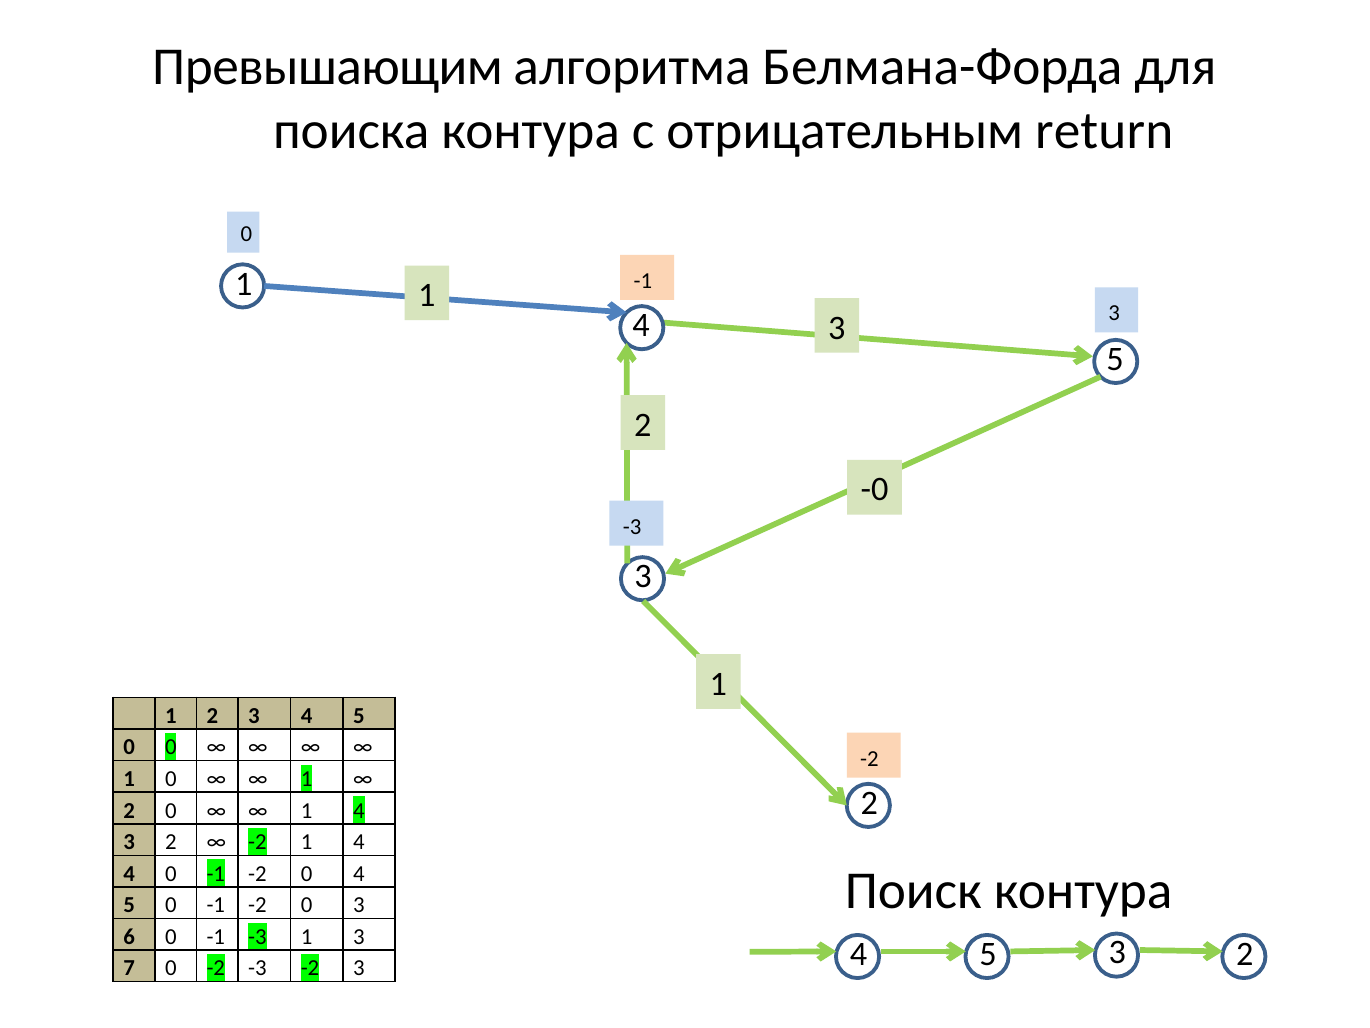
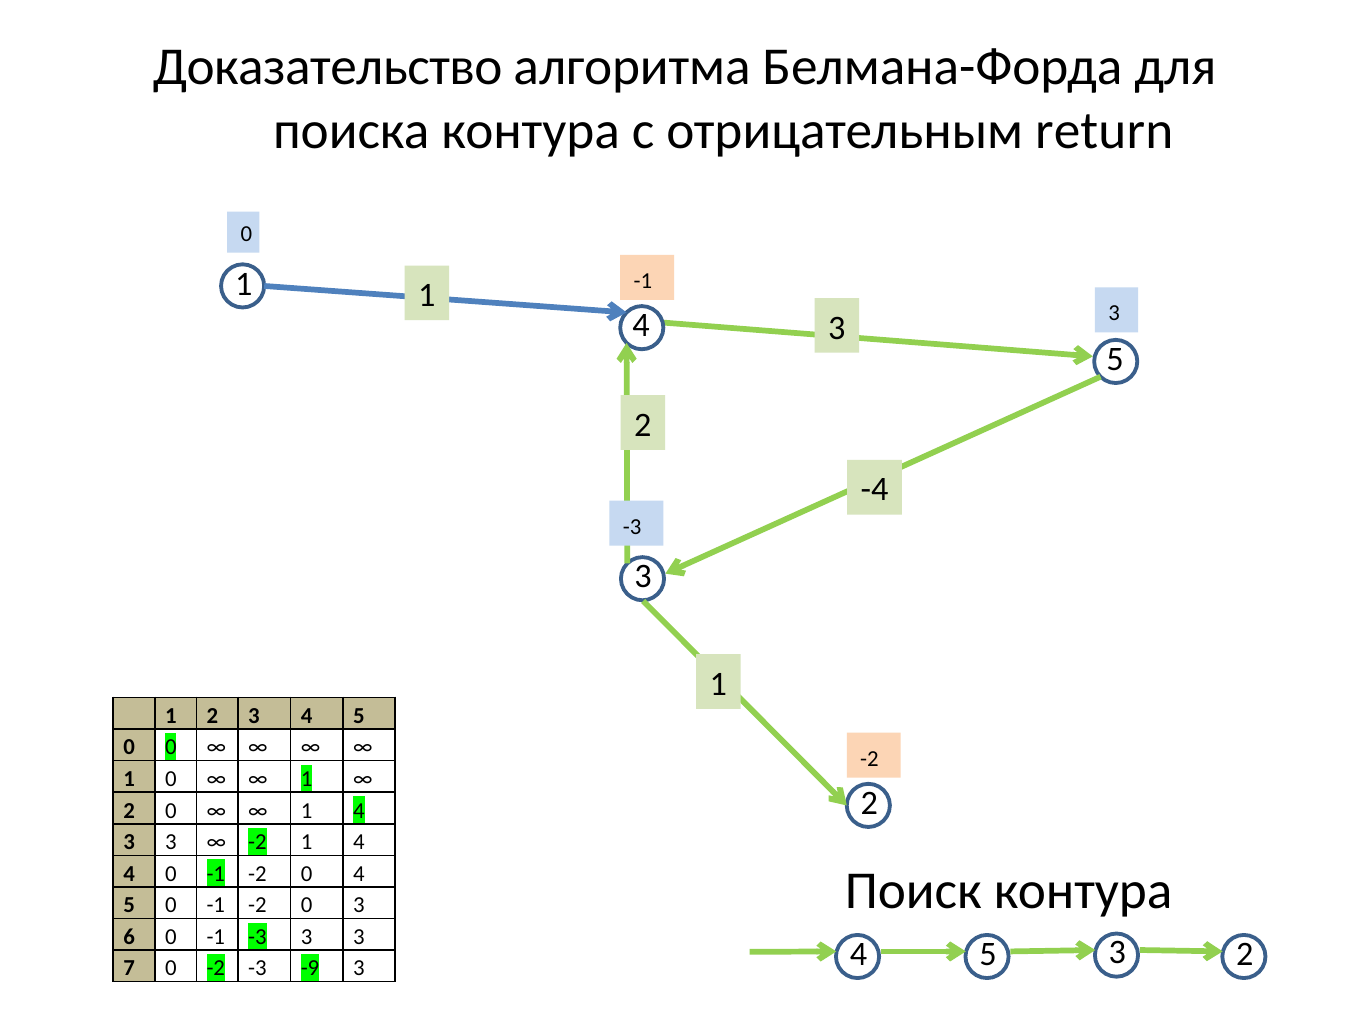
Превышающим: Превышающим -> Доказательство (328, 67)
-0: -0 -> -4 (875, 489)
2: 2 -> 3 (171, 842)
-1 -3 1: 1 -> 3 (307, 936)
-3 -2: -2 -> -9 (310, 968)
